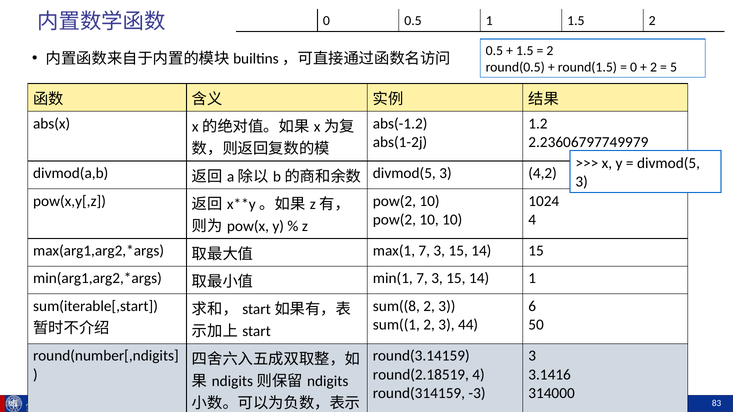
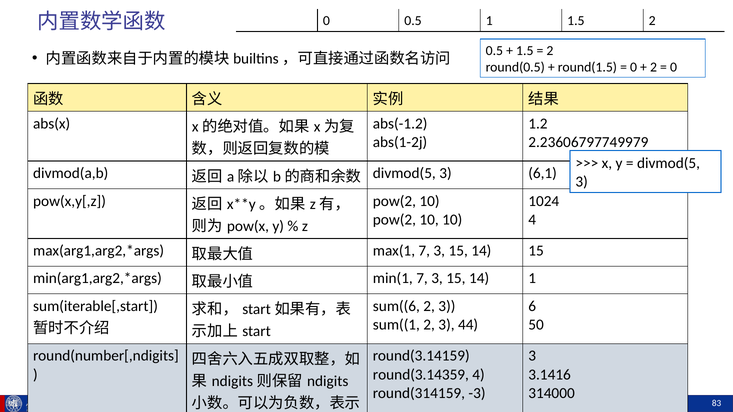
5: 5 -> 0 (673, 67)
4,2: 4,2 -> 6,1 (543, 173)
sum((8: sum((8 -> sum((6 (396, 306)
round(2.18519: round(2.18519 -> round(3.14359 (421, 375)
